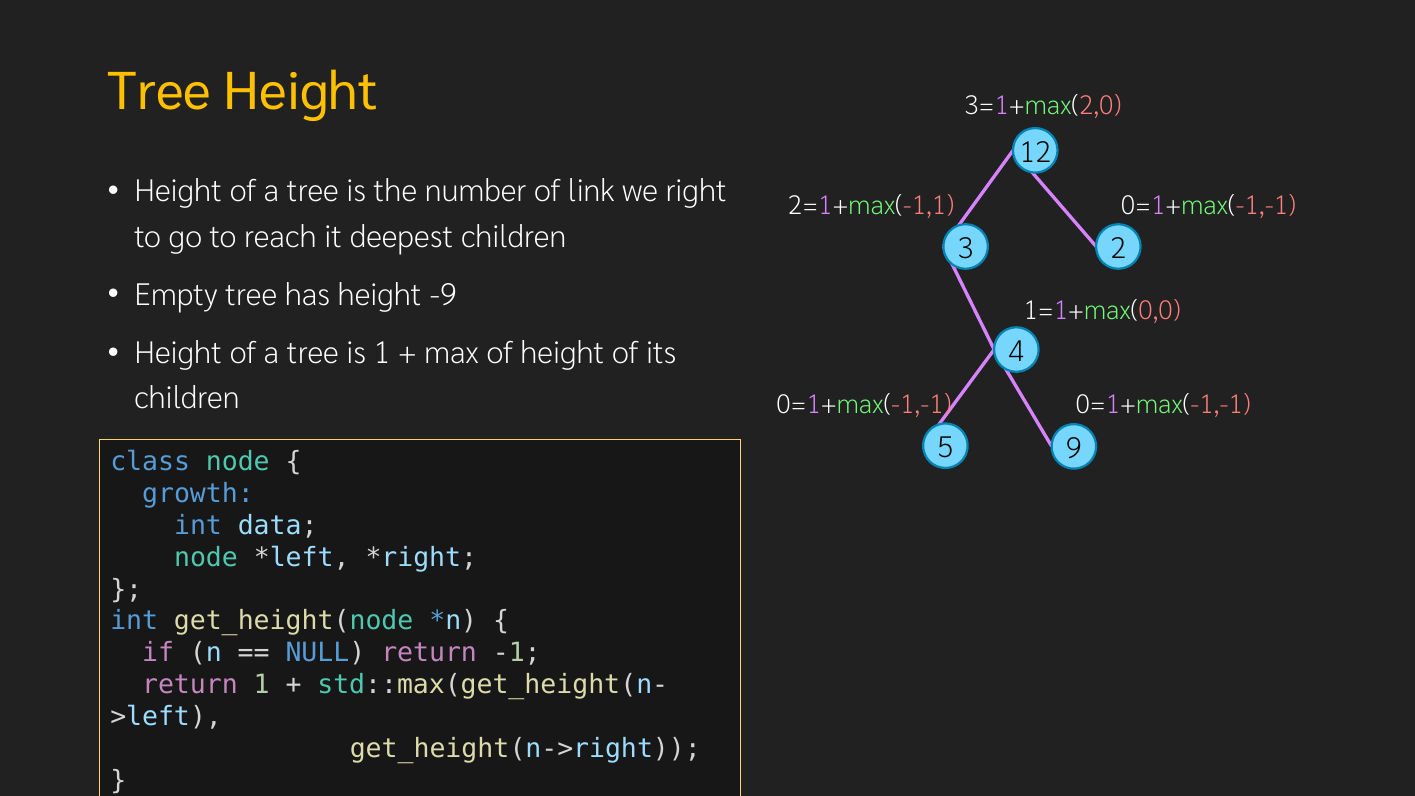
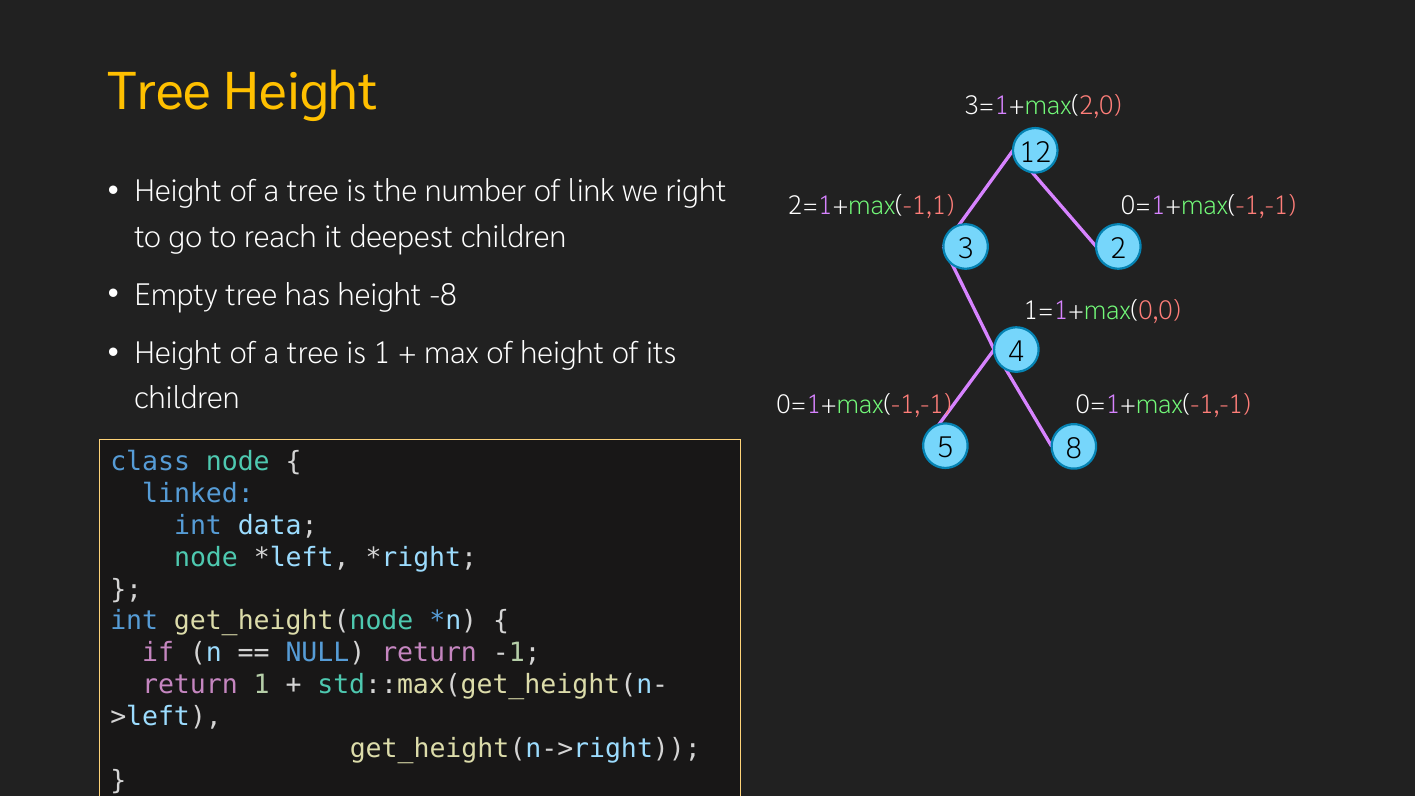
-9: -9 -> -8 (443, 295)
9: 9 -> 8 (1074, 448)
growth: growth -> linked (198, 494)
